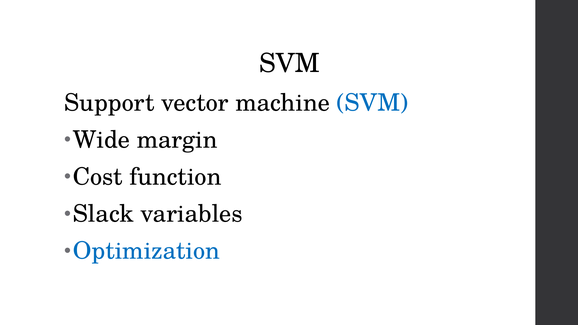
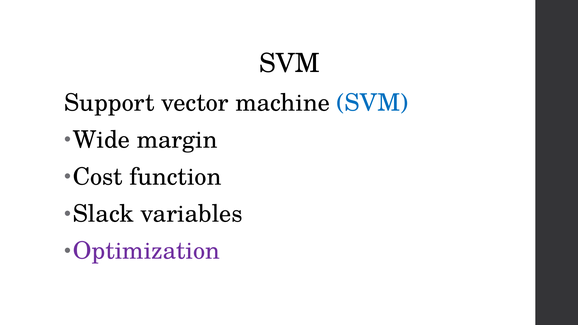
Optimization colour: blue -> purple (146, 251)
